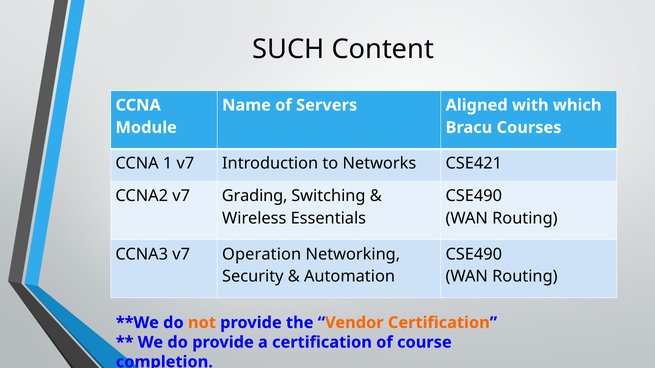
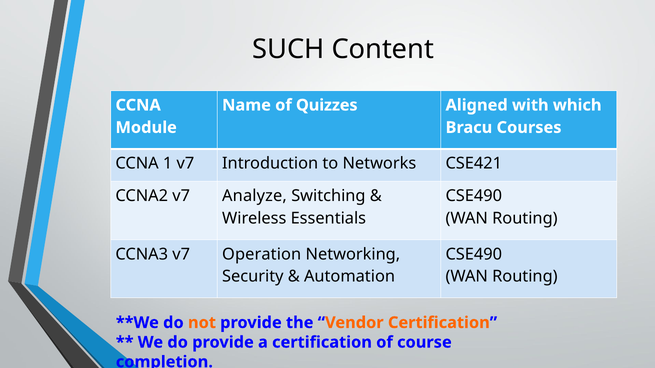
Servers: Servers -> Quizzes (327, 105)
Grading: Grading -> Analyze (254, 196)
